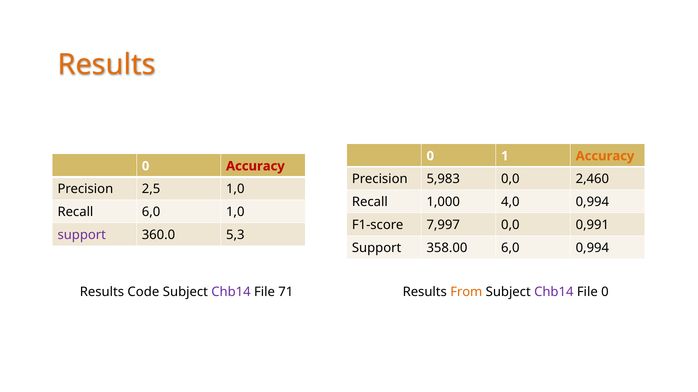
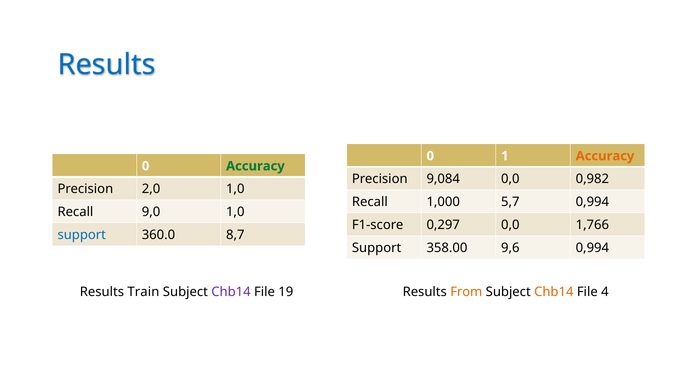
Results colour: orange -> blue (107, 65)
Accuracy colour: red -> green (255, 166)
5,983: 5,983 -> 9,084 (443, 179)
2,460: 2,460 -> 0,982 (592, 179)
2,5: 2,5 -> 2,0 (151, 189)
4,0: 4,0 -> 5,7 (510, 202)
Recall 6,0: 6,0 -> 9,0 (151, 212)
7,997: 7,997 -> 0,297 (443, 225)
0,991: 0,991 -> 1,766 (592, 225)
support colour: purple -> blue (82, 236)
5,3: 5,3 -> 8,7 (235, 236)
358.00 6,0: 6,0 -> 9,6 (510, 248)
Code: Code -> Train (143, 292)
71: 71 -> 19 (286, 292)
Chb14 colour: purple -> orange (554, 292)
File 0: 0 -> 4 (605, 292)
